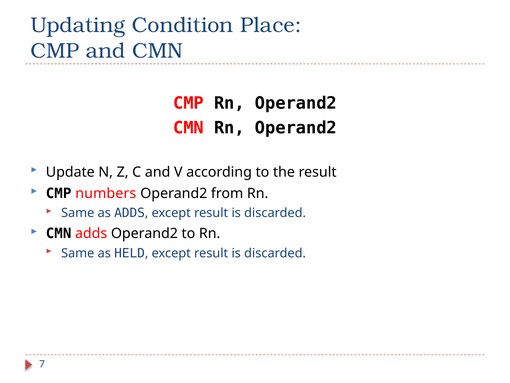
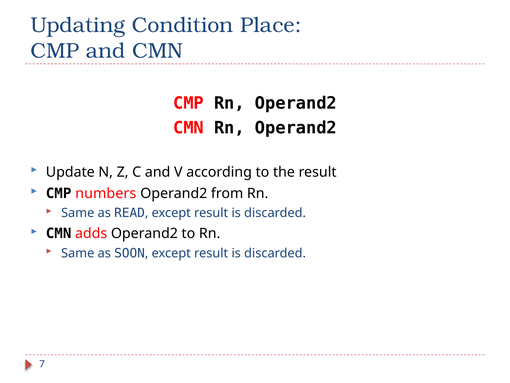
as ADDS: ADDS -> READ (130, 213)
HELD: HELD -> SOON (130, 253)
